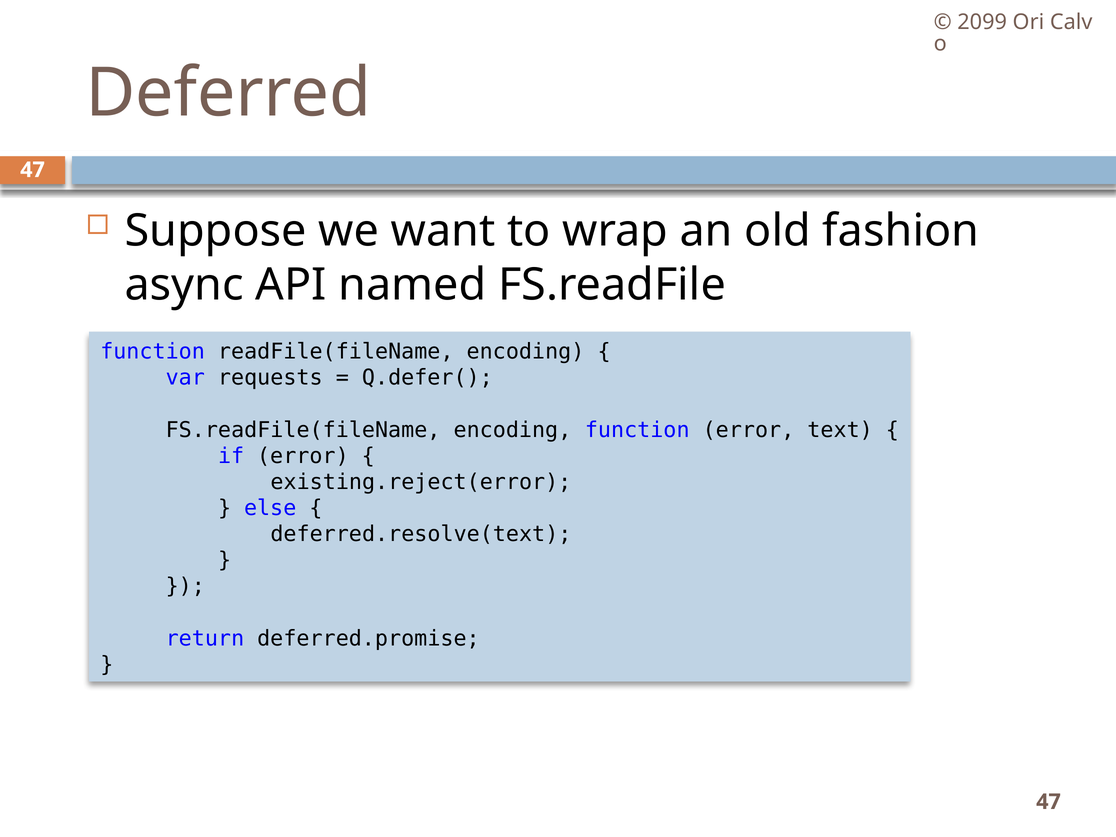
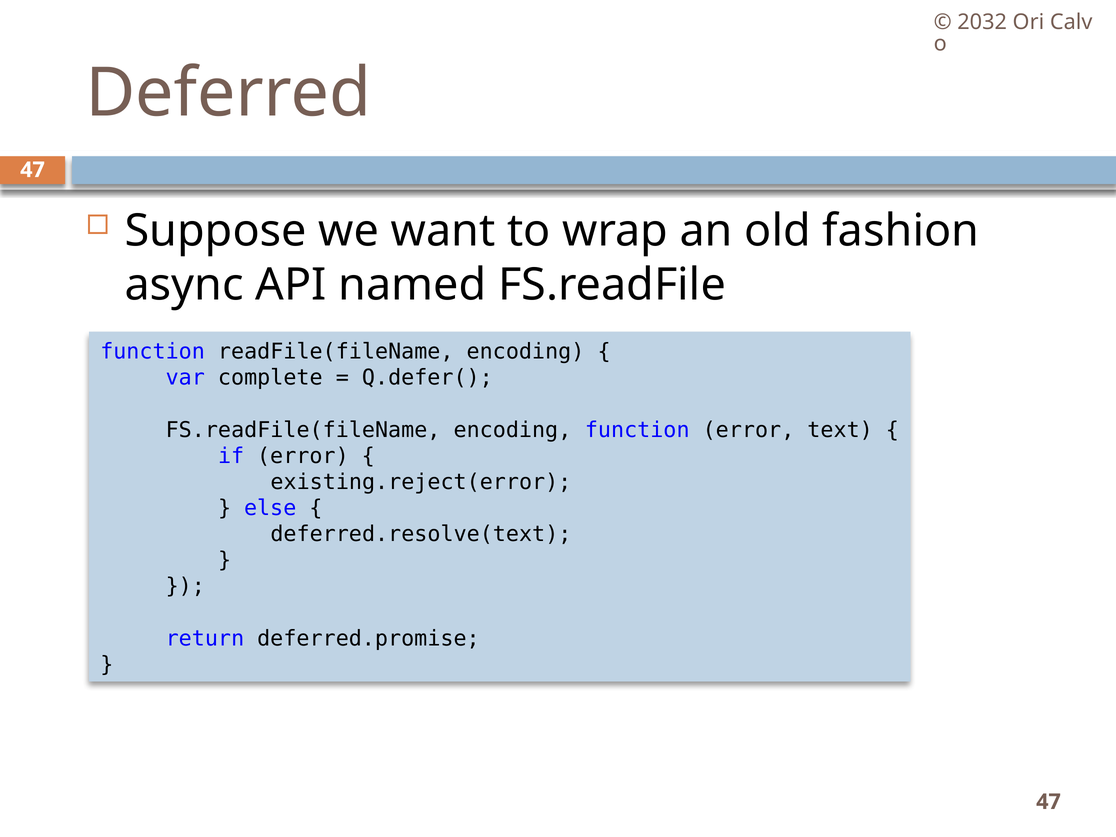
2099: 2099 -> 2032 (982, 22)
requests: requests -> complete (270, 378)
